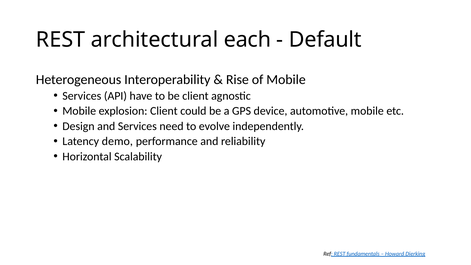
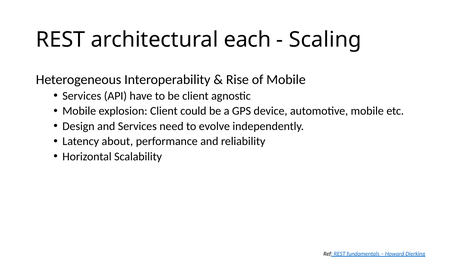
Default: Default -> Scaling (325, 40)
demo: demo -> about (117, 141)
